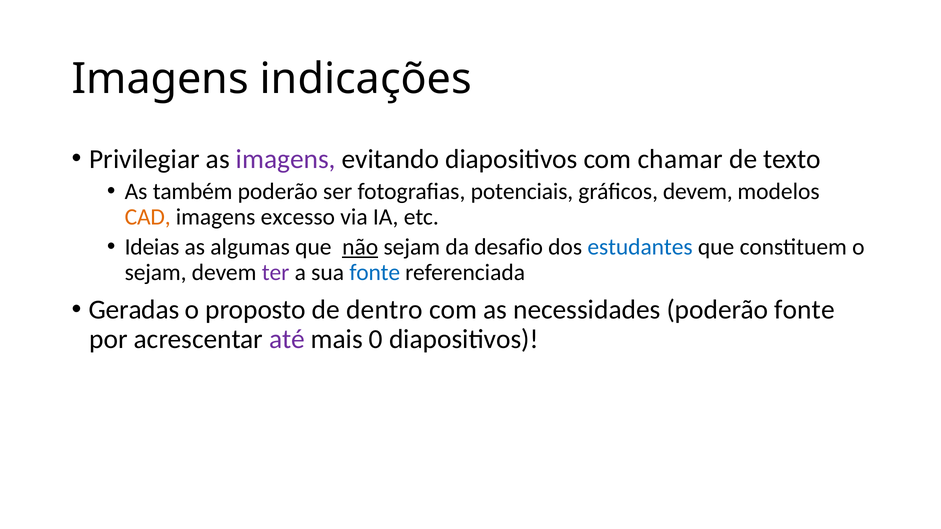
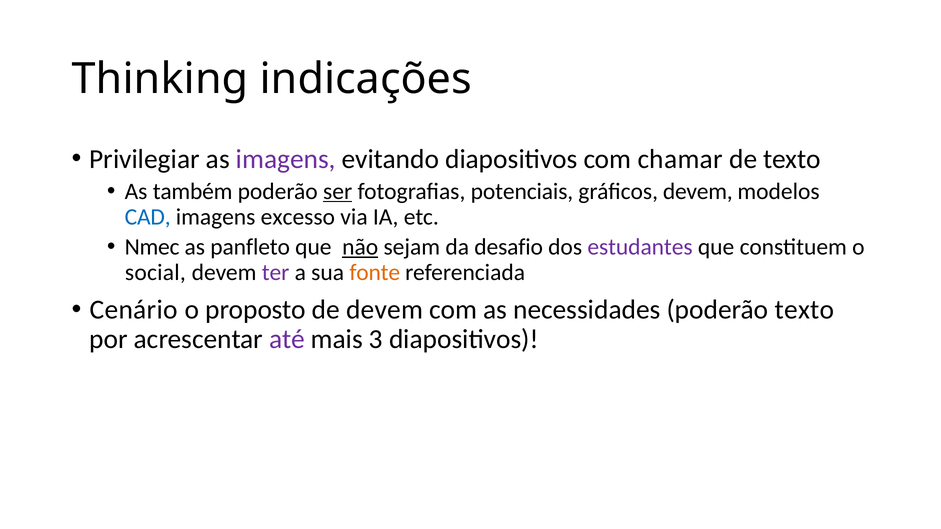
Imagens: Imagens -> Thinking (160, 79)
ser underline: none -> present (338, 192)
CAD colour: orange -> blue (148, 217)
Ideias: Ideias -> Nmec (152, 247)
algumas: algumas -> panfleto (250, 247)
estudantes colour: blue -> purple (640, 247)
sejam: sejam -> social (155, 273)
fonte colour: blue -> orange (375, 273)
Geradas: Geradas -> Cenário (134, 310)
de dentro: dentro -> devem (385, 310)
poderão fonte: fonte -> texto (804, 310)
0: 0 -> 3 (376, 340)
